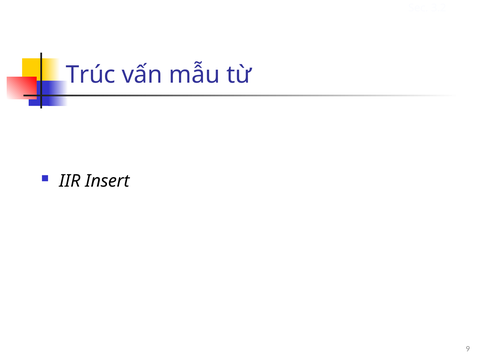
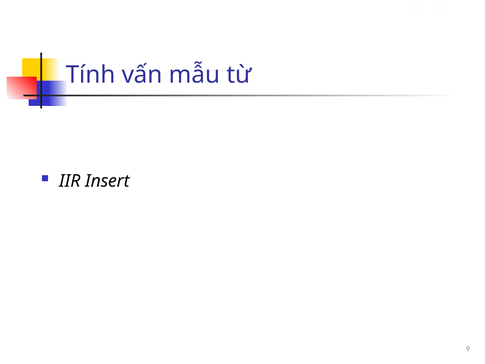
Trúc: Trúc -> Tính (91, 75)
